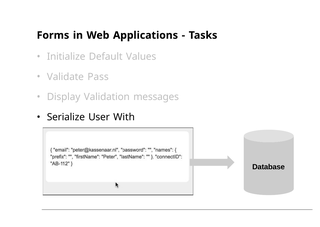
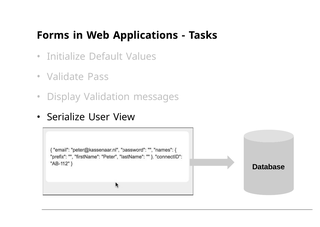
With: With -> View (124, 117)
